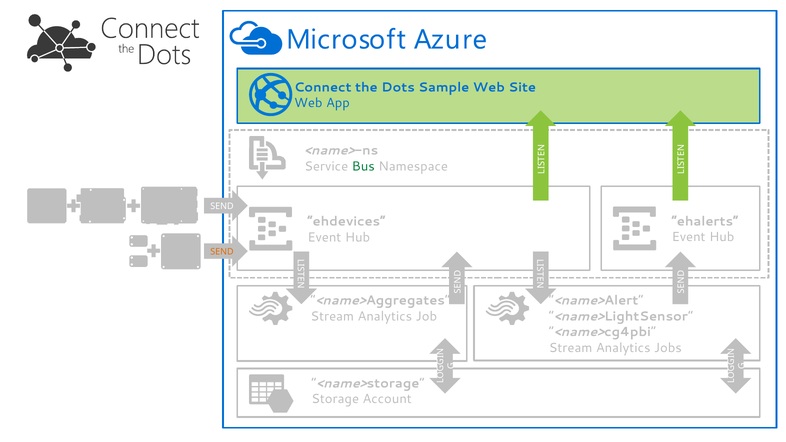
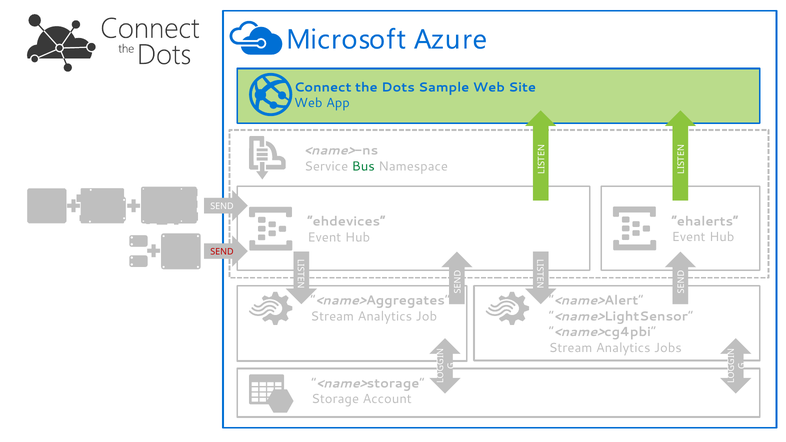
SEND colour: orange -> red (222, 252)
